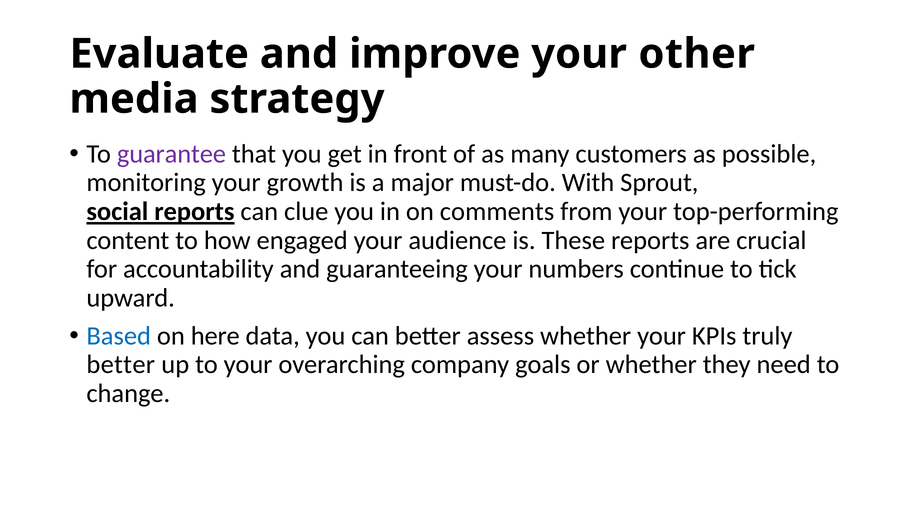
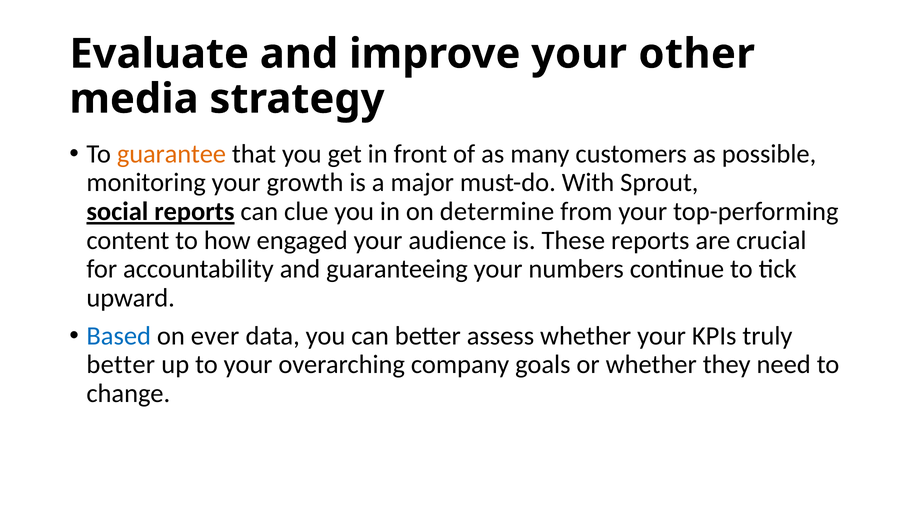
guarantee colour: purple -> orange (171, 154)
comments: comments -> determine (497, 212)
here: here -> ever (215, 336)
